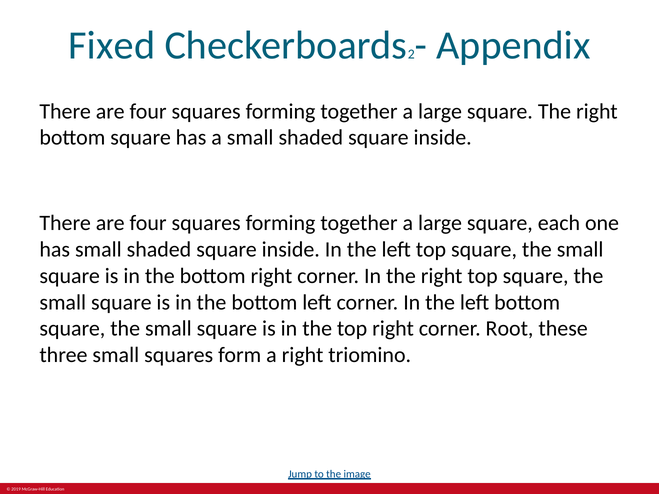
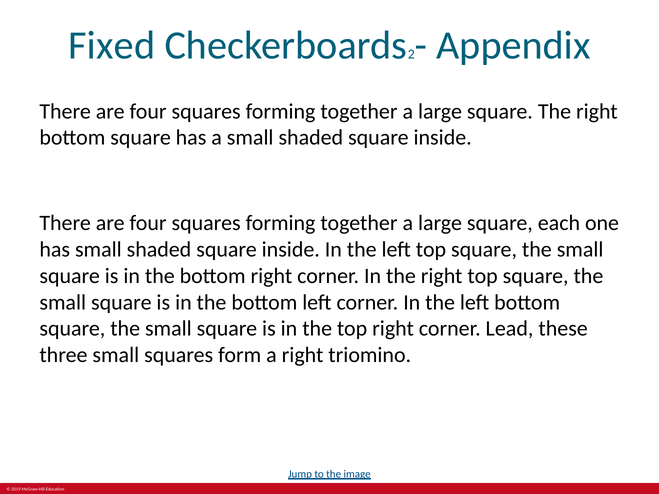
Root: Root -> Lead (510, 329)
